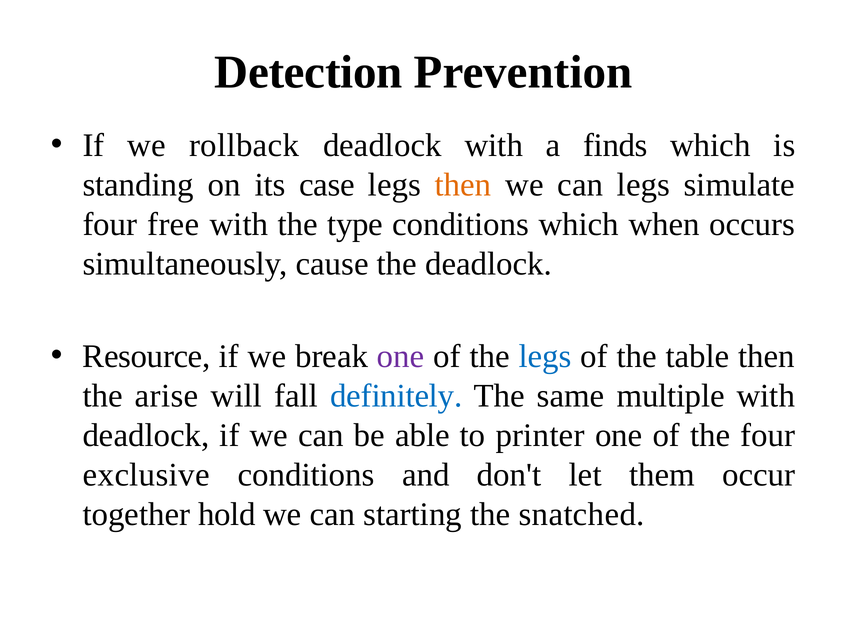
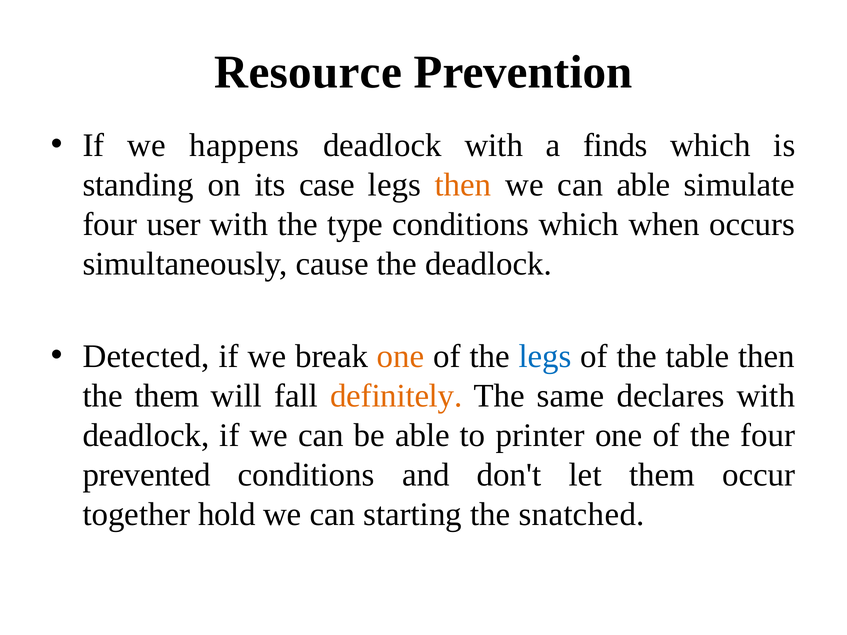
Detection: Detection -> Resource (308, 72)
rollback: rollback -> happens (244, 145)
can legs: legs -> able (644, 185)
free: free -> user (174, 225)
Resource: Resource -> Detected (146, 356)
one colour: purple -> orange (401, 356)
the arise: arise -> them (167, 396)
definitely colour: blue -> orange (396, 396)
multiple: multiple -> declares (671, 396)
exclusive: exclusive -> prevented (147, 475)
